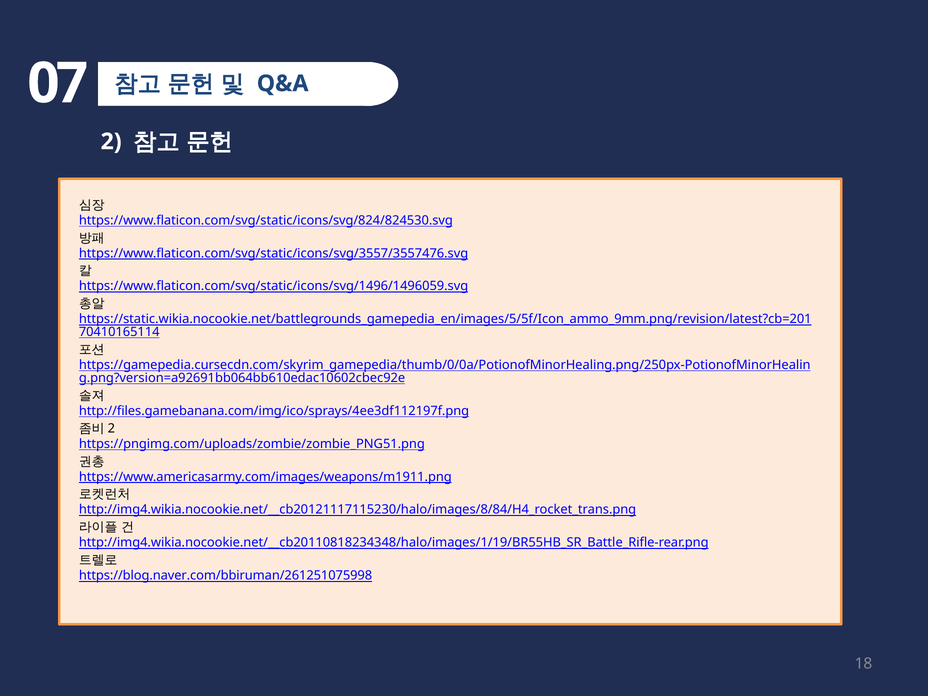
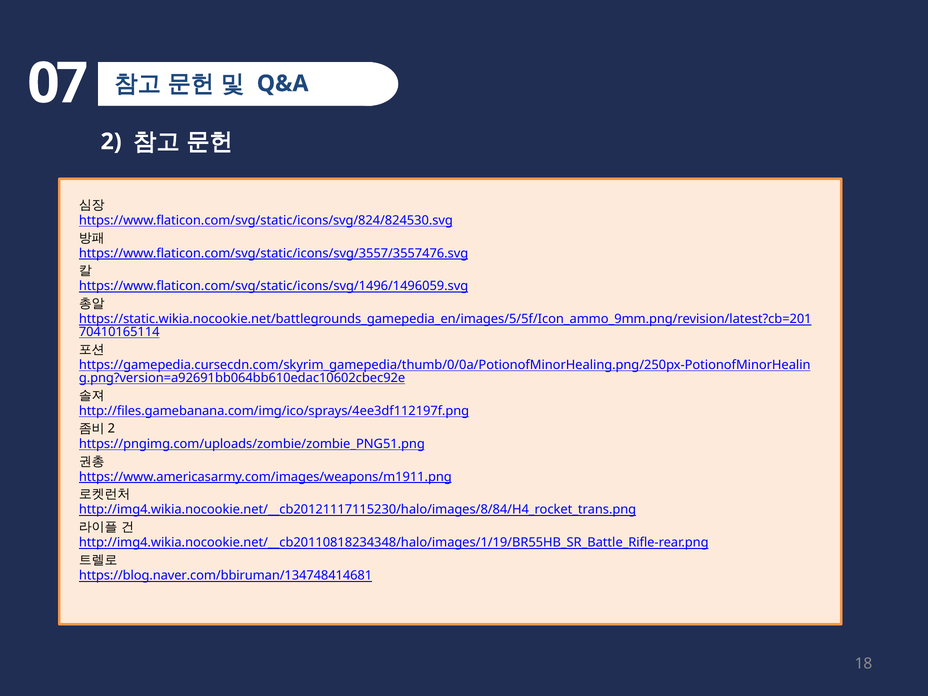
https://blog.naver.com/bbiruman/261251075998: https://blog.naver.com/bbiruman/261251075998 -> https://blog.naver.com/bbiruman/134748414681 (226, 576)
